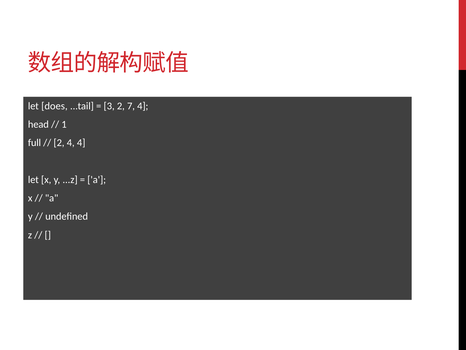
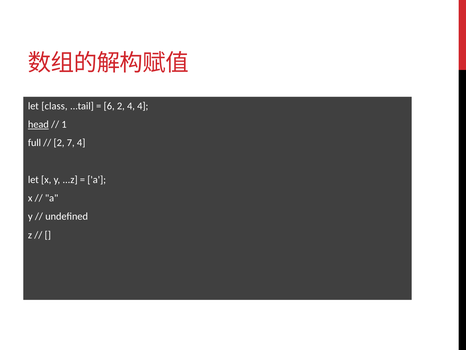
does: does -> class (54, 106)
3: 3 -> 6 (109, 106)
2 7: 7 -> 4 (131, 106)
head underline: none -> present (38, 124)
2 4: 4 -> 7 (71, 143)
